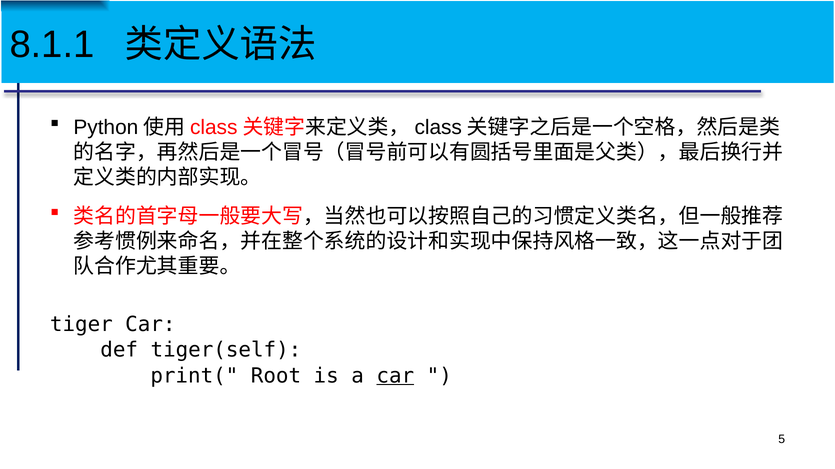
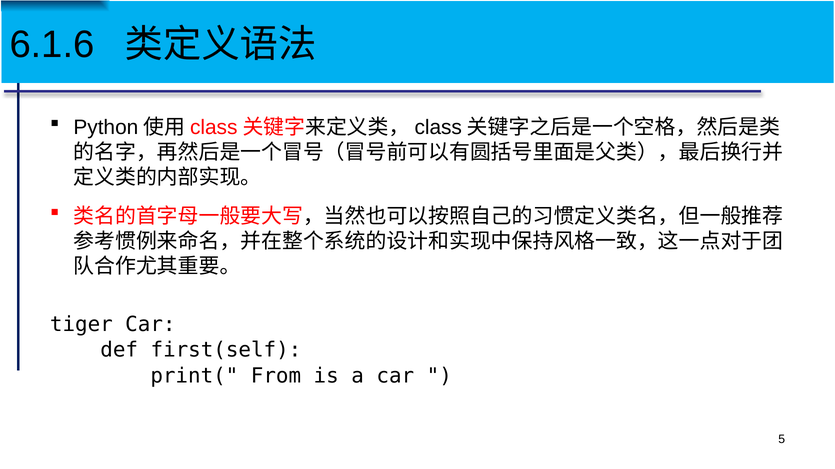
8.1.1: 8.1.1 -> 6.1.6 (52, 45)
tiger(self: tiger(self -> first(self (226, 351)
Root: Root -> From (276, 376)
car underline: present -> none (395, 376)
